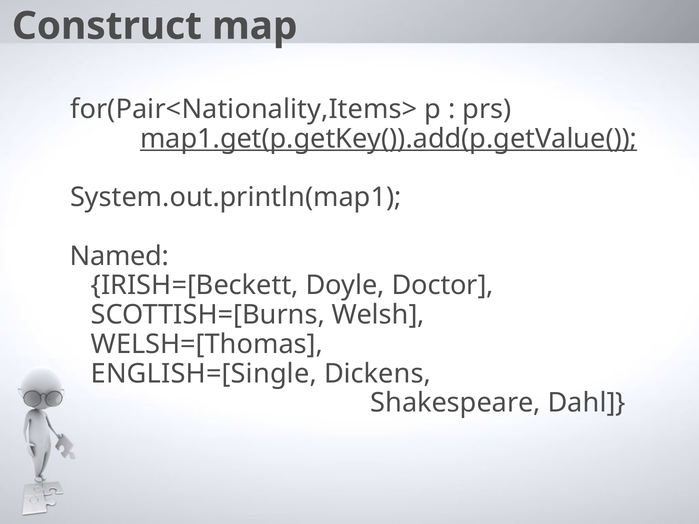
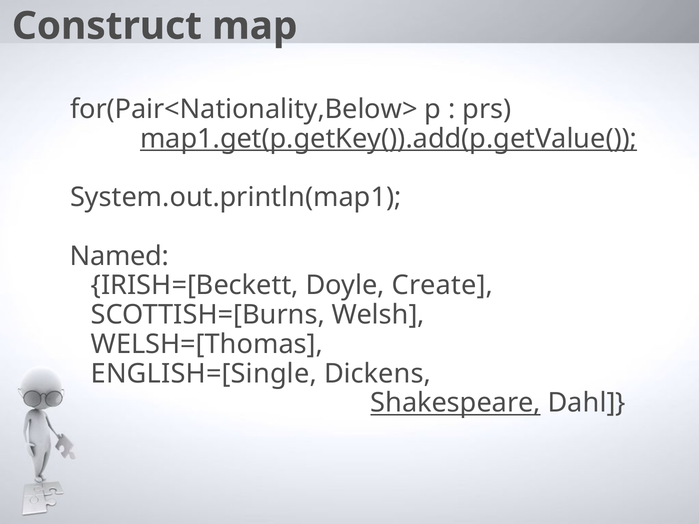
for(Pair<Nationality,Items>: for(Pair<Nationality,Items> -> for(Pair<Nationality,Below> (244, 109)
Doctor: Doctor -> Create (443, 286)
Shakespeare underline: none -> present (456, 403)
